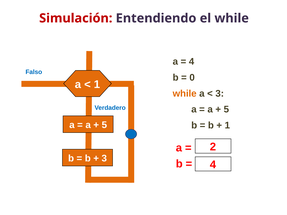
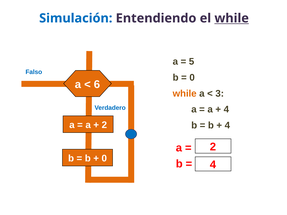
Simulación colour: red -> blue (76, 18)
while underline: none -> present (232, 18)
4: 4 -> 5 (192, 62)
1: 1 -> 6 (97, 84)
5: 5 -> 4 (226, 110)
5: 5 -> 2 (104, 125)
1: 1 -> 4 (227, 125)
3: 3 -> 0 (104, 158)
